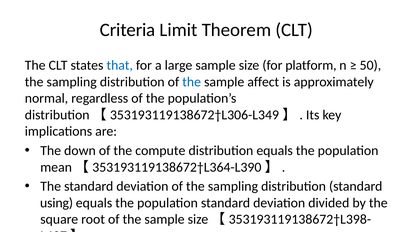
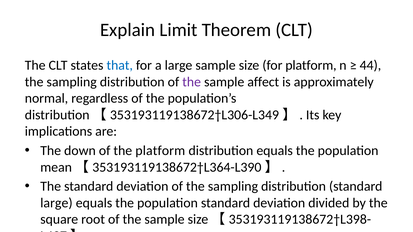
Criteria: Criteria -> Explain (128, 30)
50: 50 -> 44 (370, 66)
the colour: blue -> purple (192, 82)
the compute: compute -> platform (160, 151)
using: using -> large (56, 203)
